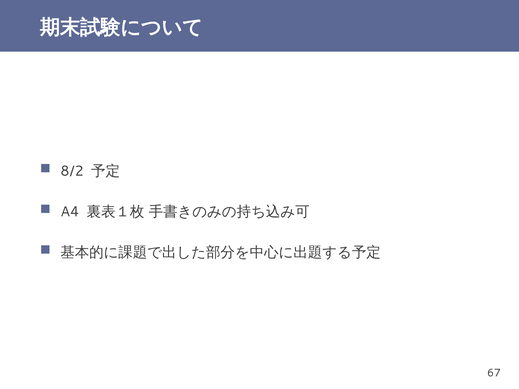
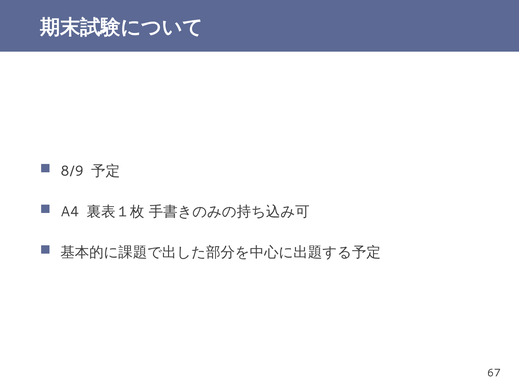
8/2: 8/2 -> 8/9 (72, 171)
